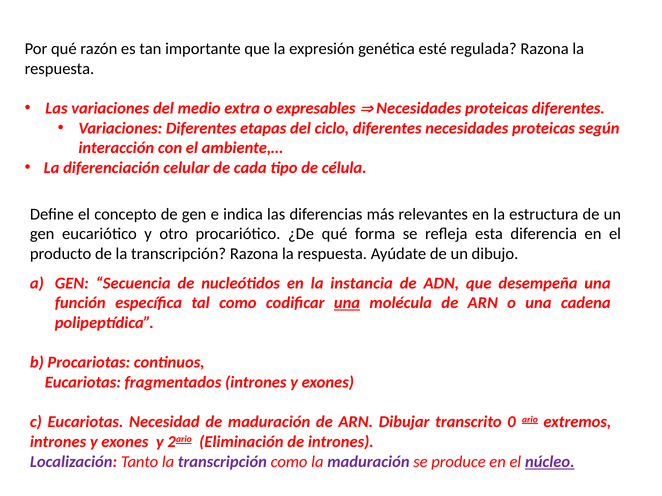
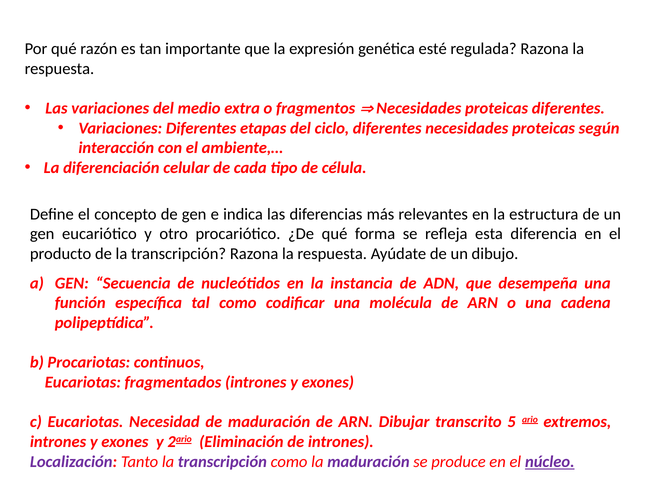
expresables: expresables -> fragmentos (316, 108)
una underline: present -> none (347, 303)
0: 0 -> 5 (512, 422)
